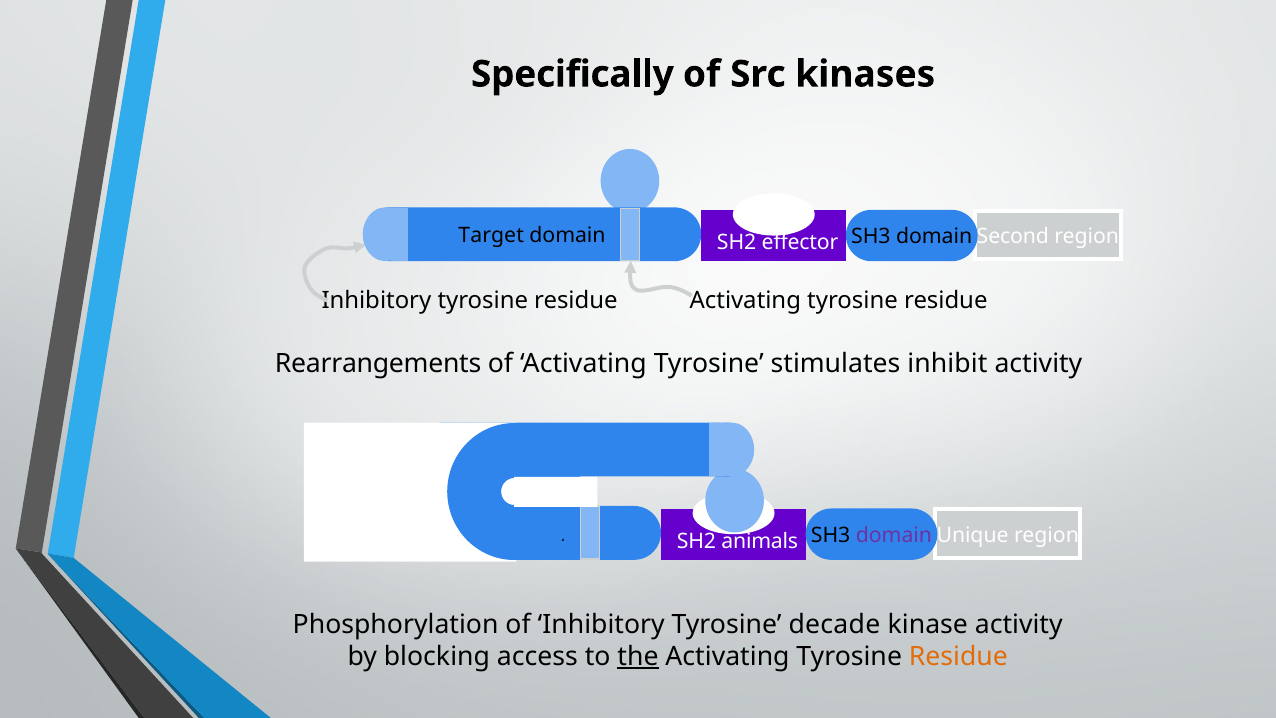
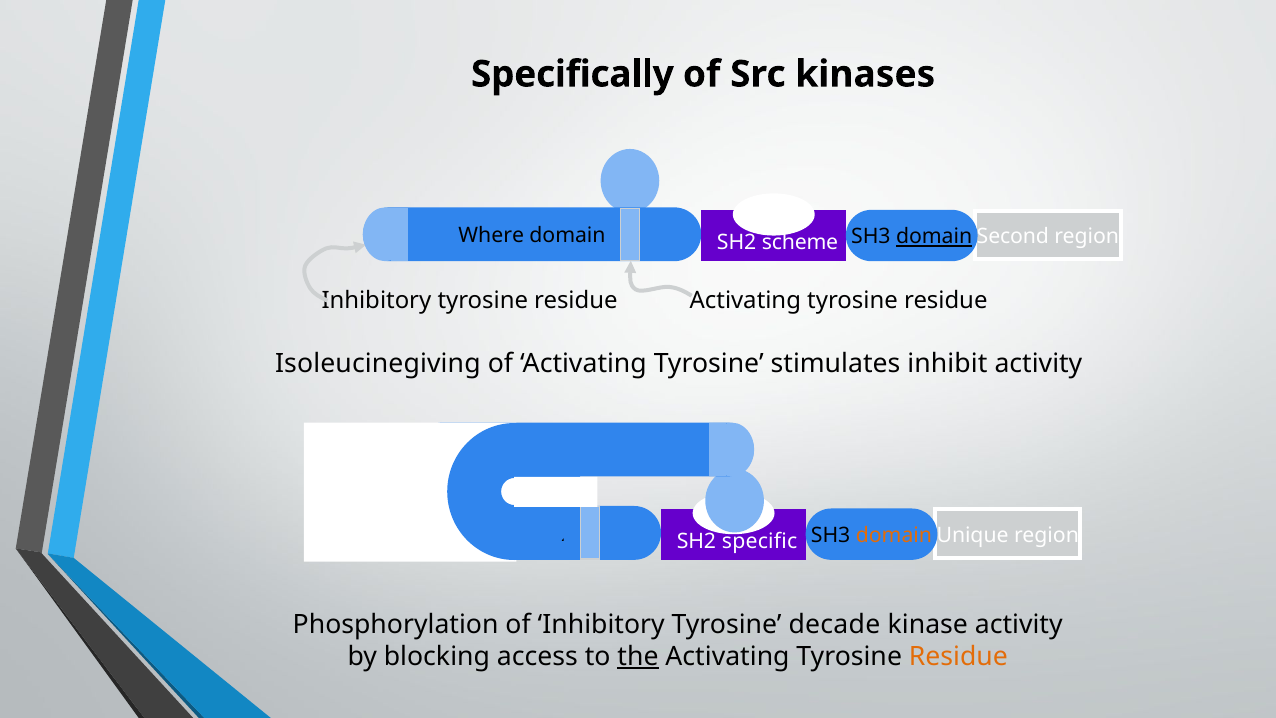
Target: Target -> Where (491, 236)
domain underline: none -> present (934, 237)
effector: effector -> scheme (800, 243)
Rearrangements: Rearrangements -> Isoleucinegiving (378, 364)
domain colour: purple -> orange (894, 535)
animals: animals -> specific (760, 541)
